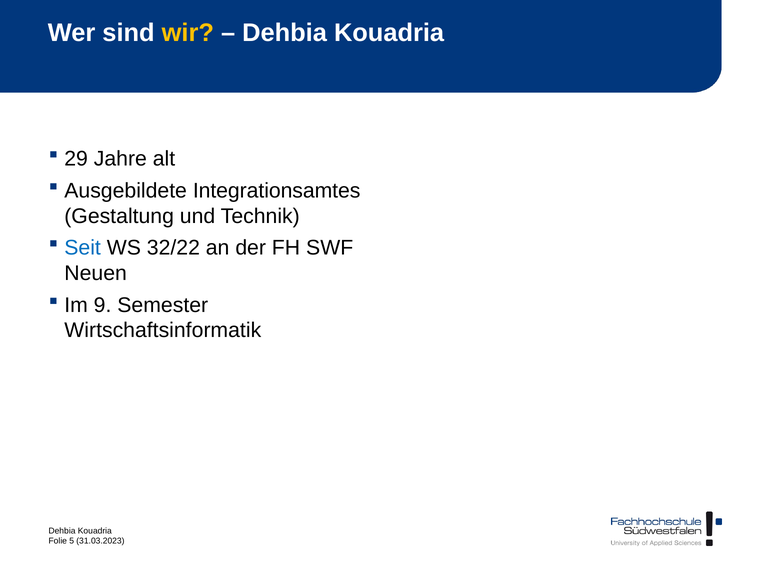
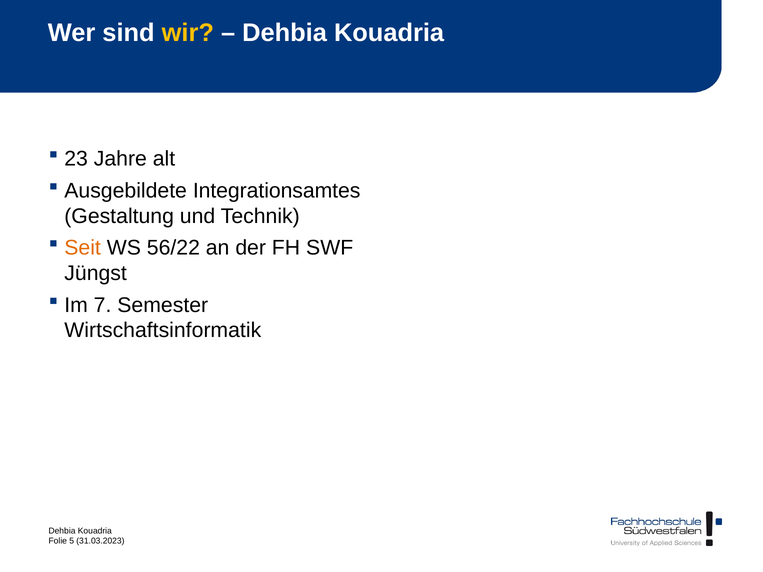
29: 29 -> 23 (76, 159)
Seit colour: blue -> orange (83, 248)
32/22: 32/22 -> 56/22 (173, 248)
Neuen: Neuen -> Jüngst (96, 273)
9: 9 -> 7 (103, 305)
